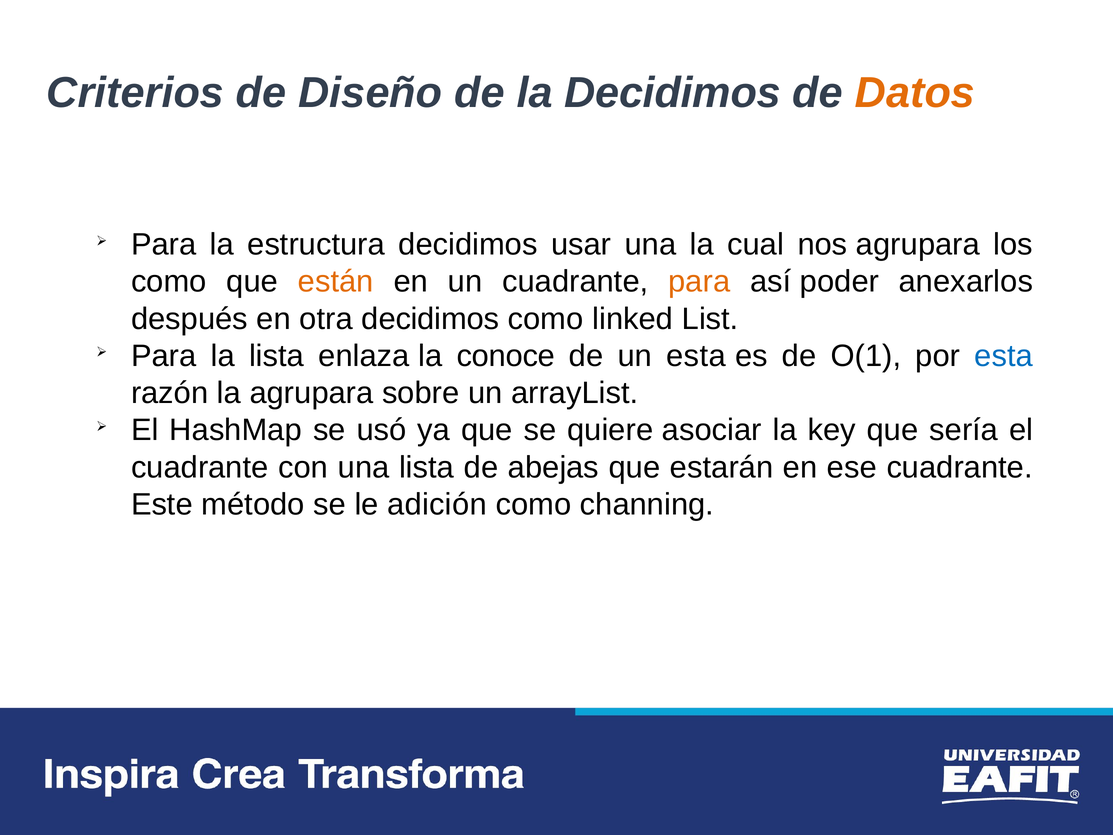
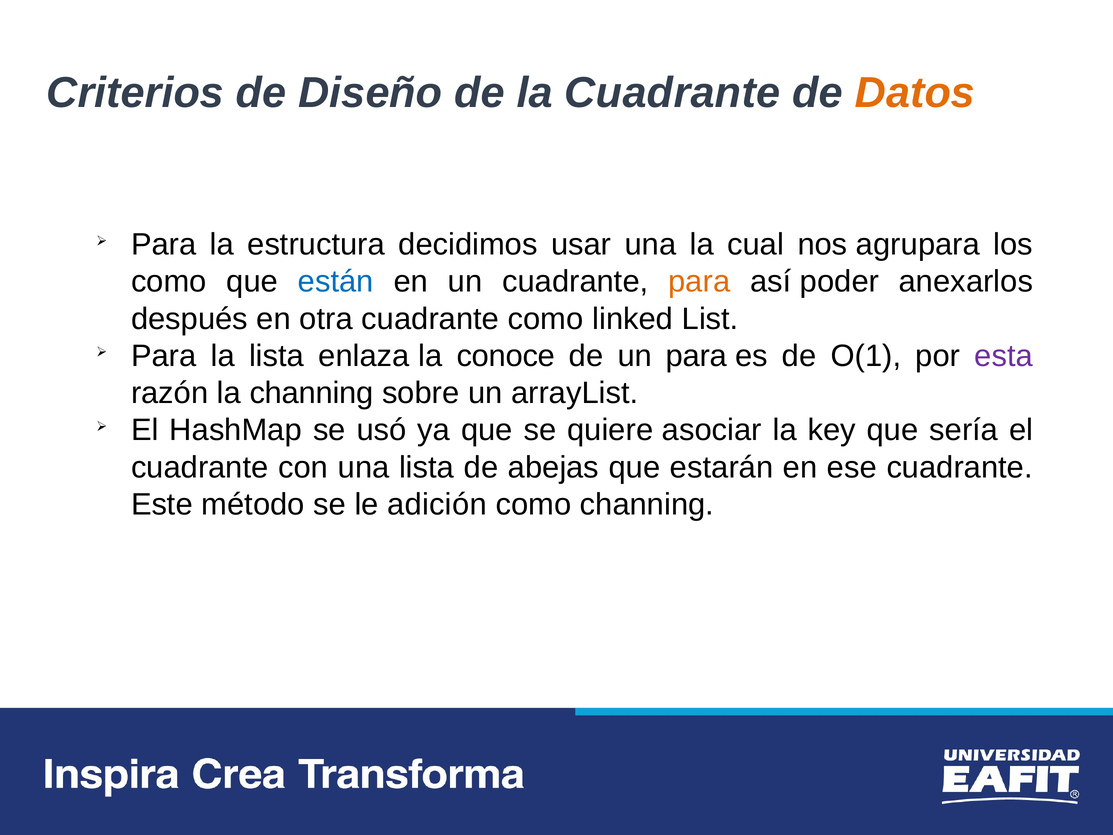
la Decidimos: Decidimos -> Cuadrante (672, 93)
están colour: orange -> blue (336, 282)
otra decidimos: decidimos -> cuadrante (430, 319)
un esta: esta -> para (696, 356)
esta colour: blue -> purple (1004, 356)
la agrupara: agrupara -> channing (312, 393)
